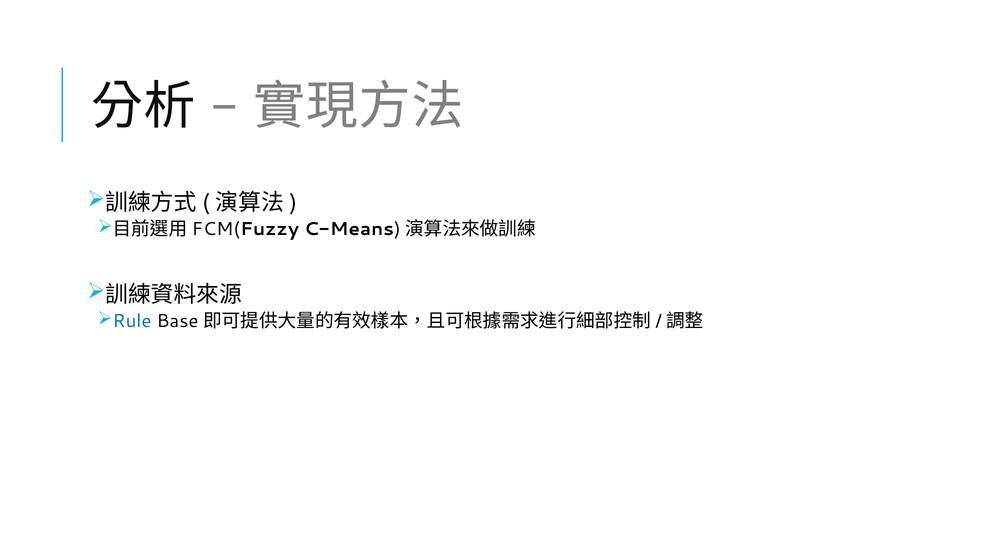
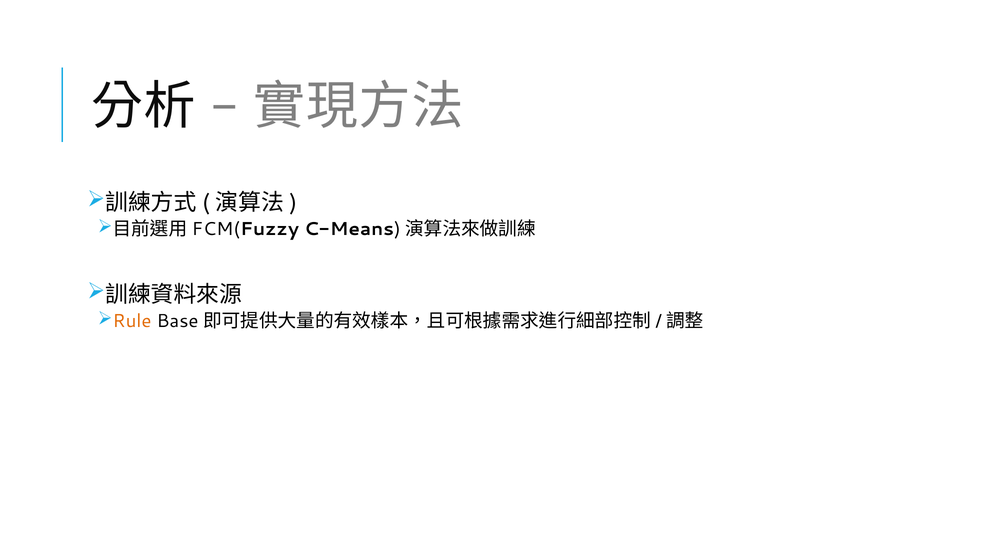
Rule colour: blue -> orange (132, 321)
